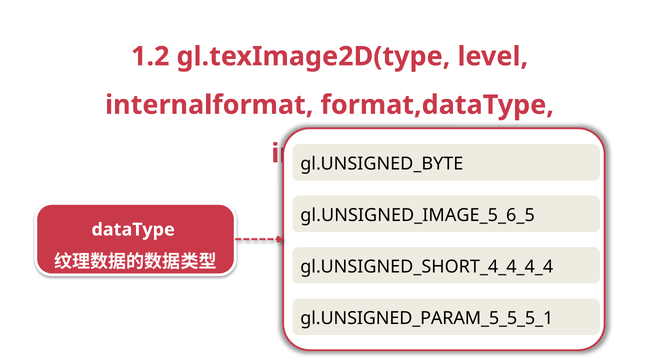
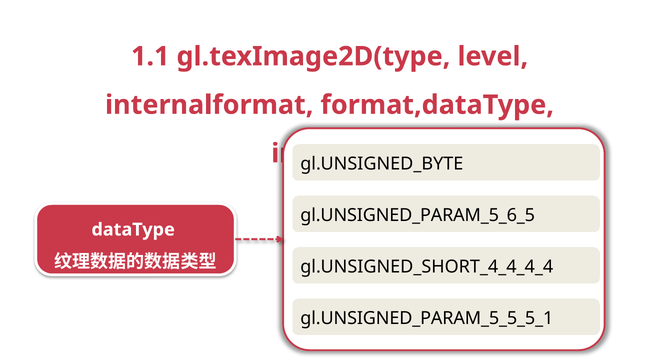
1.2: 1.2 -> 1.1 (150, 56)
gl.UNSIGNED_IMAGE_5_6_5: gl.UNSIGNED_IMAGE_5_6_5 -> gl.UNSIGNED_PARAM_5_6_5 (418, 215)
